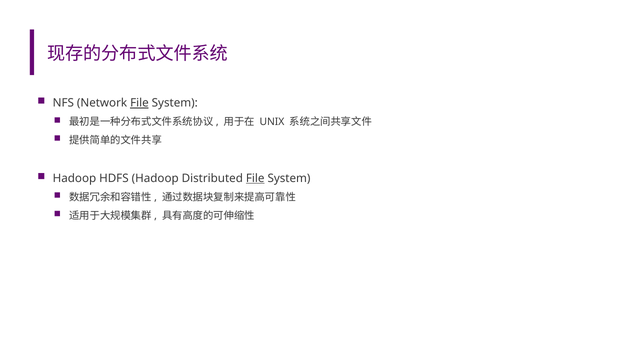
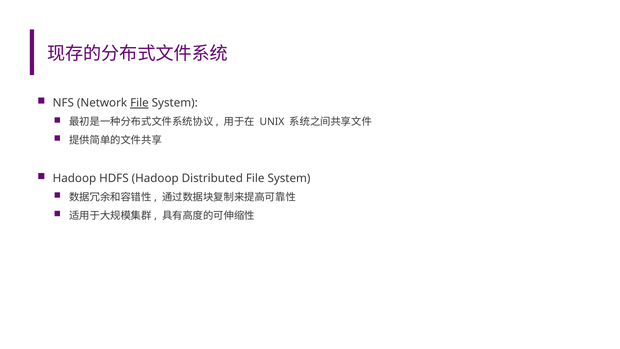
File underline: present -> none (255, 178)
